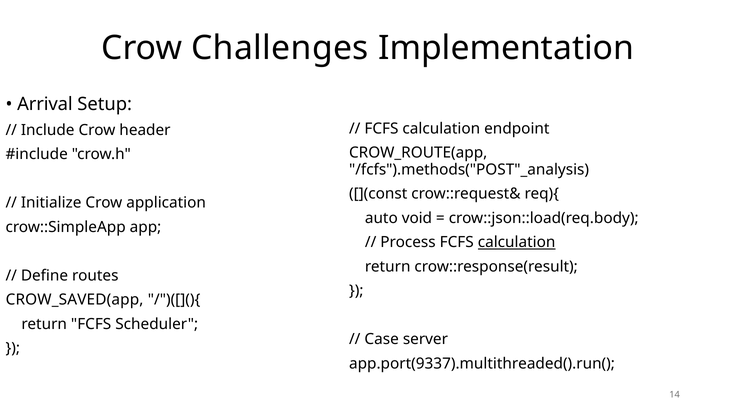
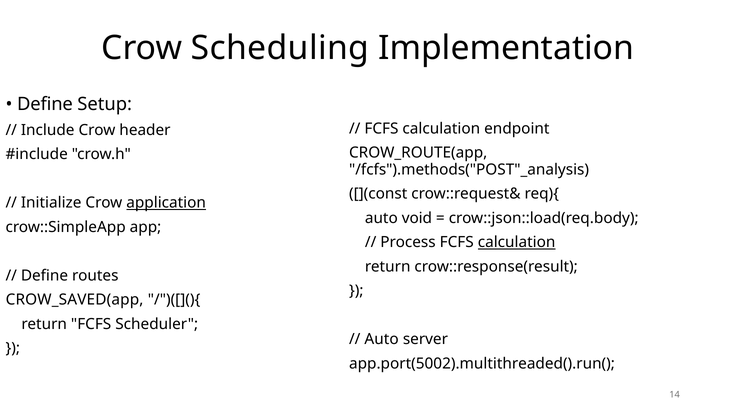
Challenges: Challenges -> Scheduling (280, 48)
Arrival: Arrival -> Define (45, 104)
application underline: none -> present (166, 203)
Case: Case -> Auto (382, 339)
app.port(9337).multithreaded().run(: app.port(9337).multithreaded().run( -> app.port(5002).multithreaded().run( (482, 363)
